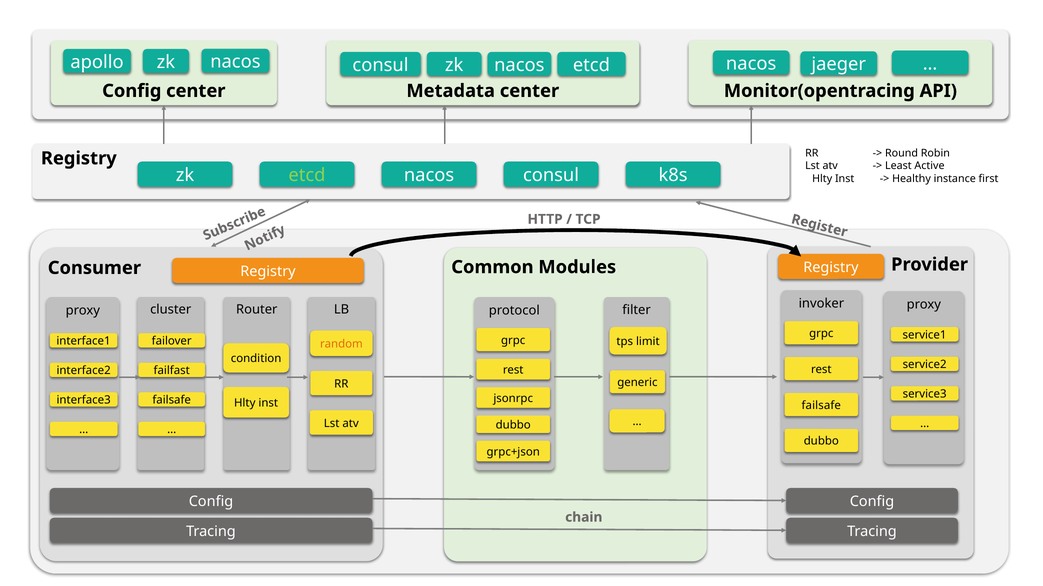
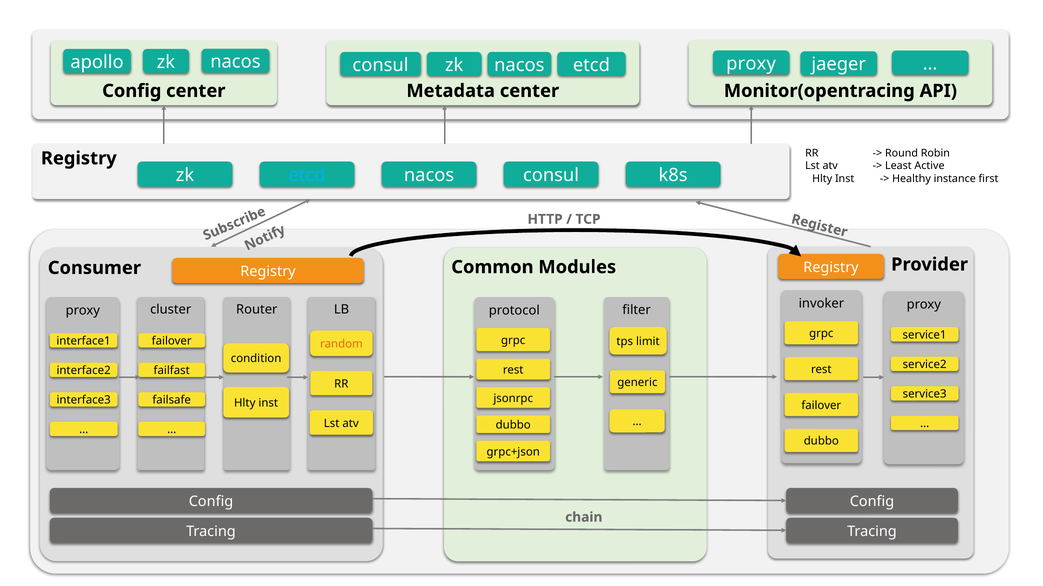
nacos: nacos -> proxy (751, 64)
etcd colour: light green -> light blue (307, 176)
failsafe: failsafe -> failover (821, 406)
